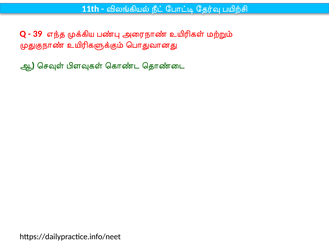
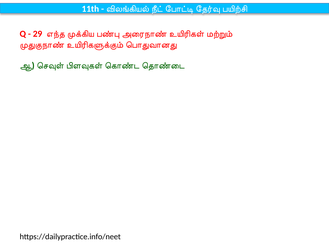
39: 39 -> 29 (38, 34)
